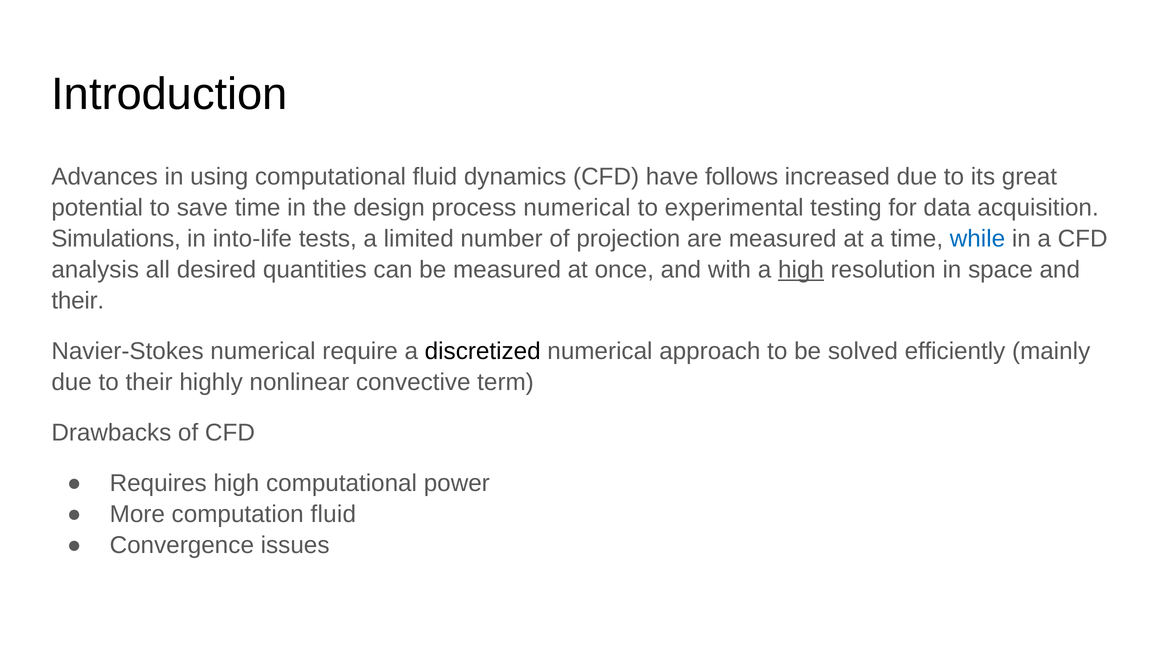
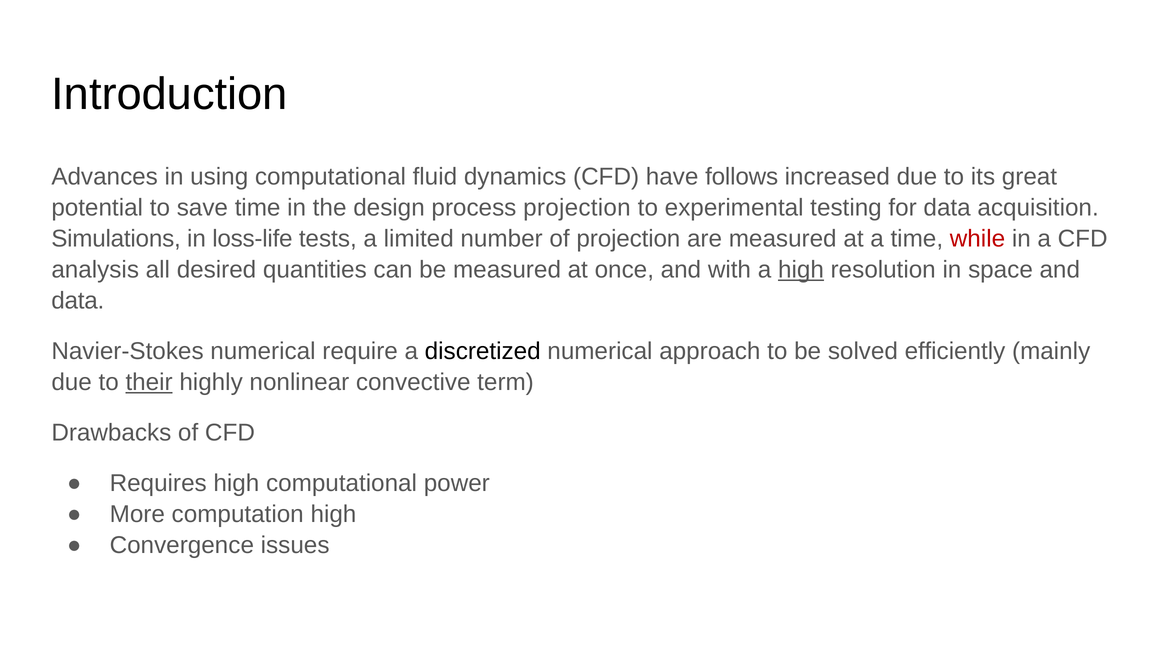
process numerical: numerical -> projection (577, 208)
into-life: into-life -> loss-life (252, 239)
while colour: blue -> red (977, 239)
their: their -> data (78, 301)
their underline: none -> present (149, 382)
computation fluid: fluid -> high (333, 514)
